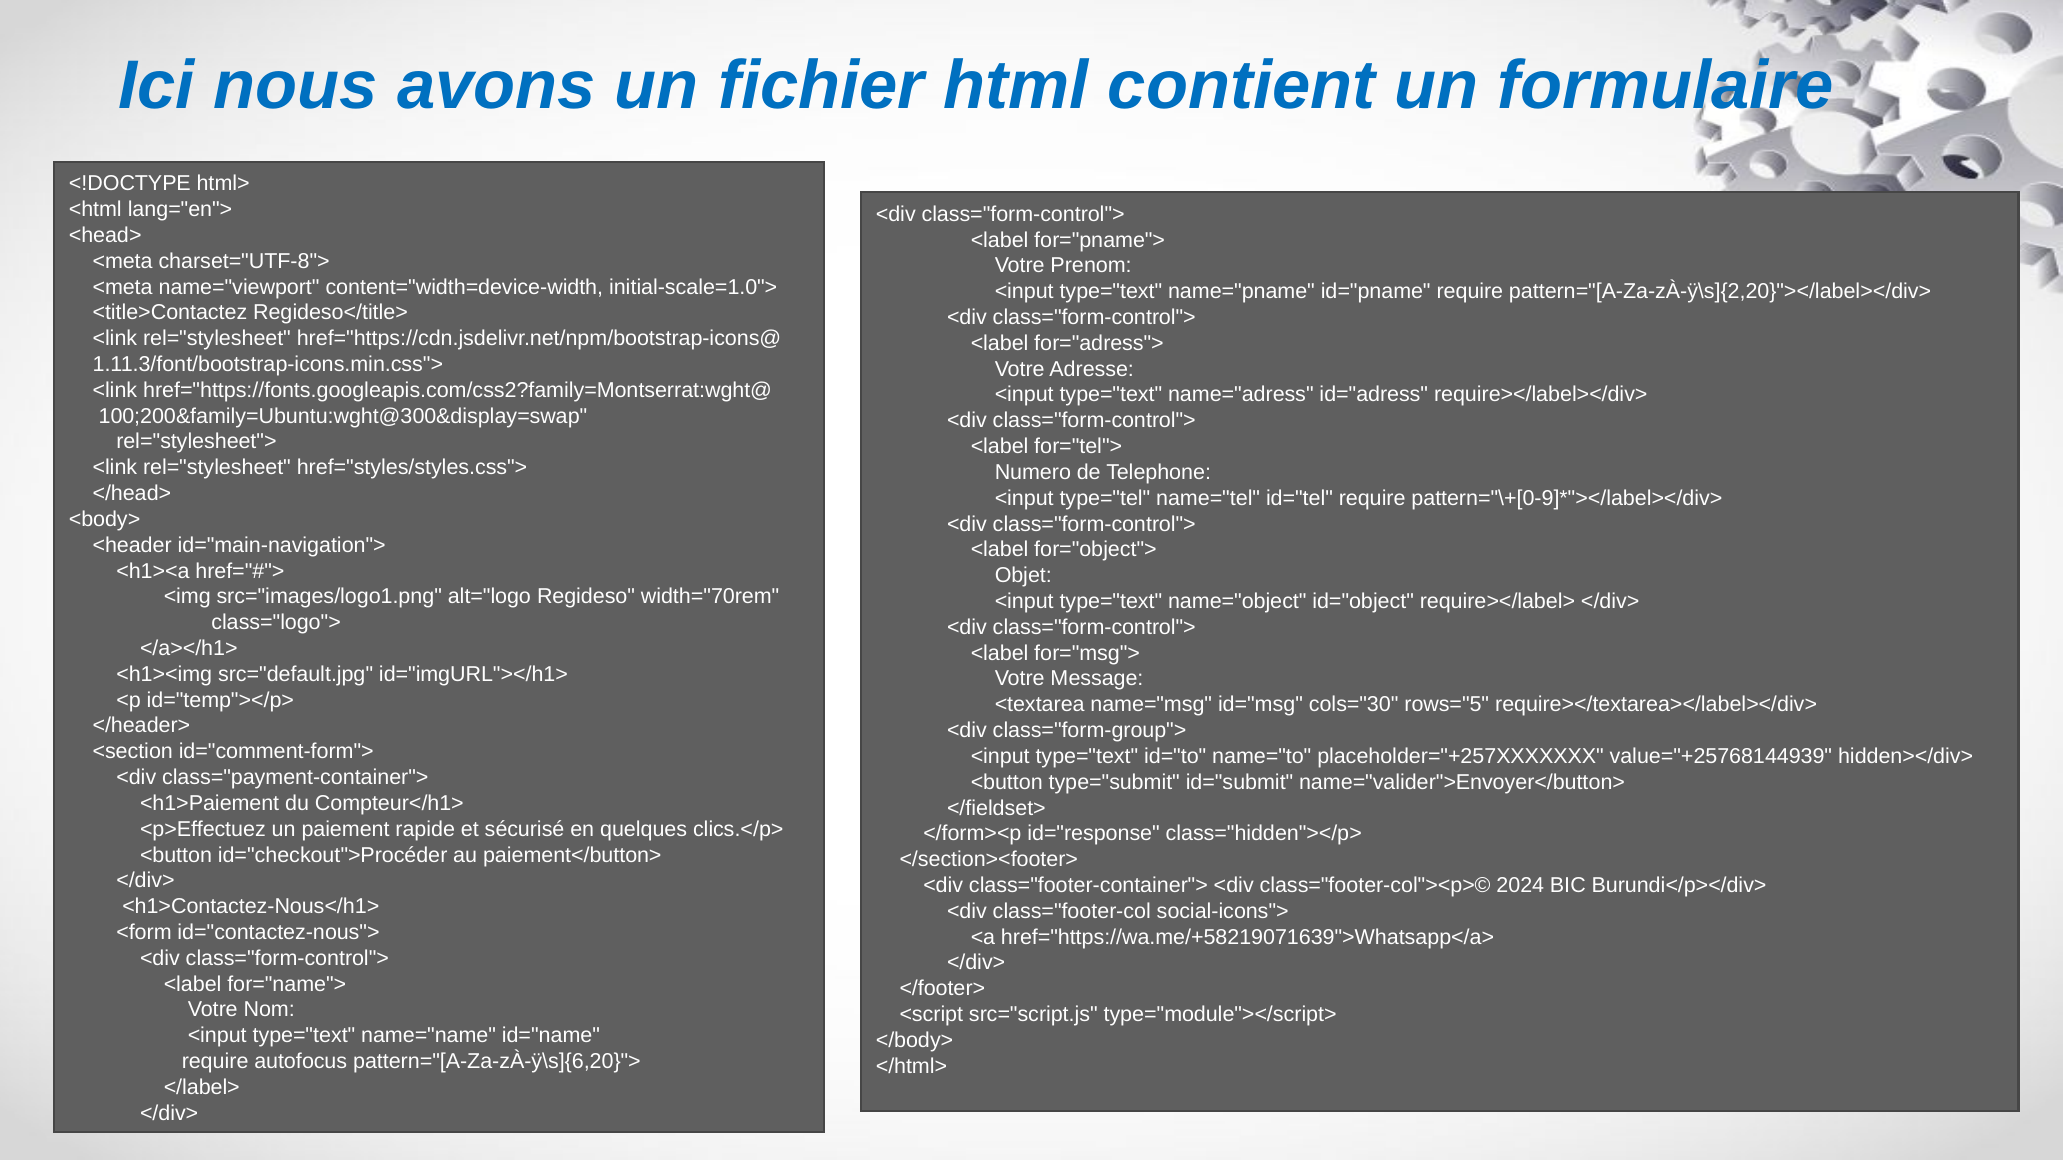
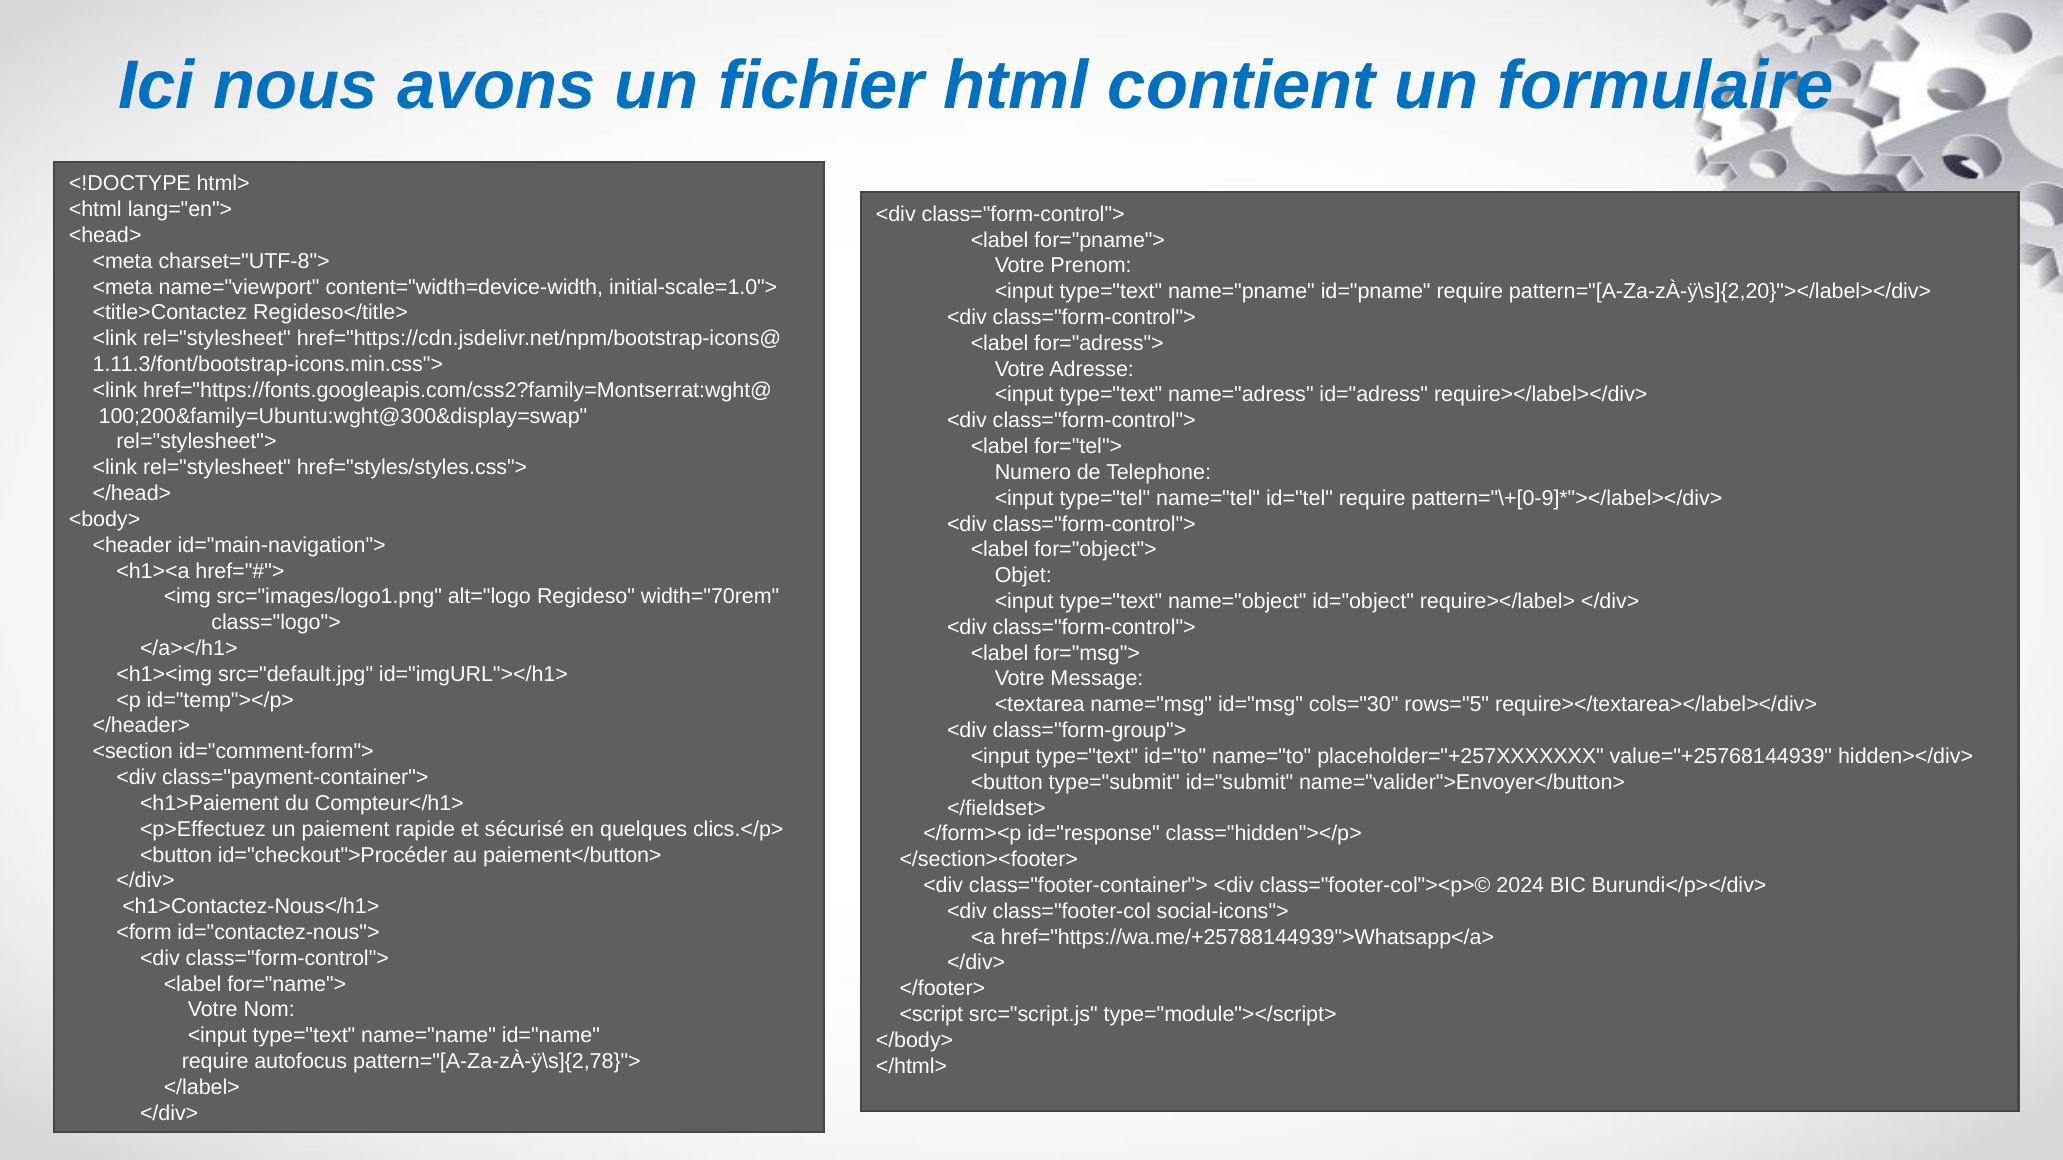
href="https://wa.me/+58219071639">Whatsapp</a>: href="https://wa.me/+58219071639">Whatsapp</a> -> href="https://wa.me/+25788144939">Whatsapp</a> (1248, 937)
pattern="[A-Za-zÀ-ÿ\s]{6,20}">: pattern="[A-Za-zÀ-ÿ\s]{6,20}"> -> pattern="[A-Za-zÀ-ÿ\s]{2,78}"> (497, 1062)
